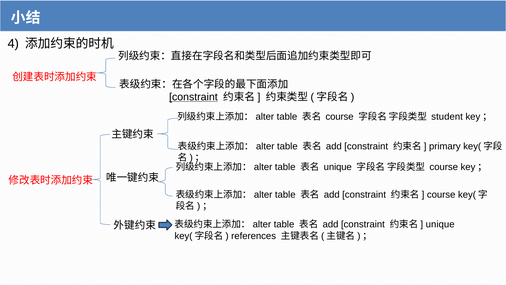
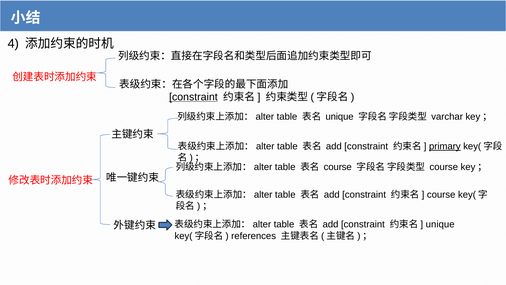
course: course -> unique (340, 117)
student: student -> varchar (447, 117)
primary underline: none -> present (445, 146)
unique: unique -> course (338, 167)
